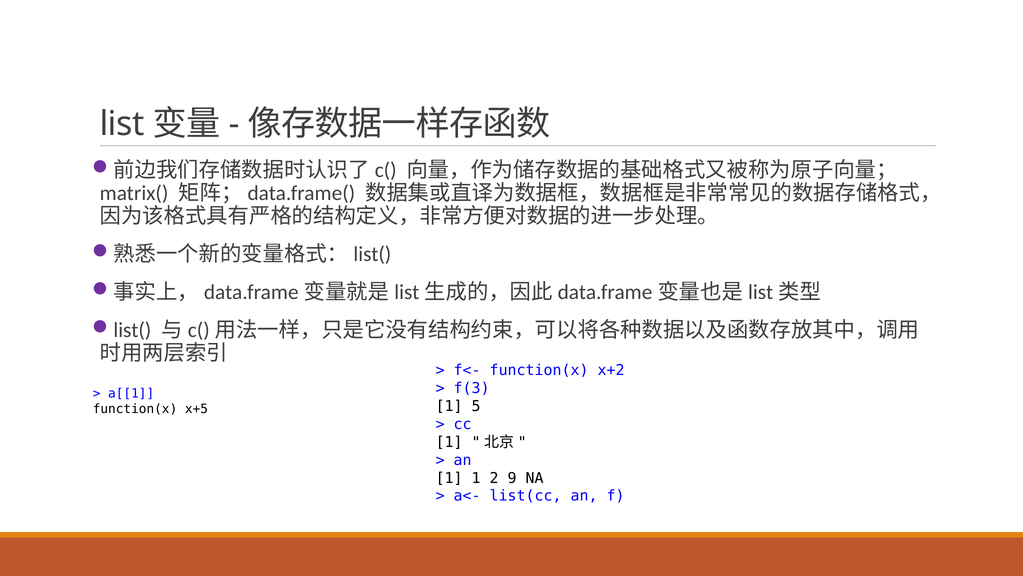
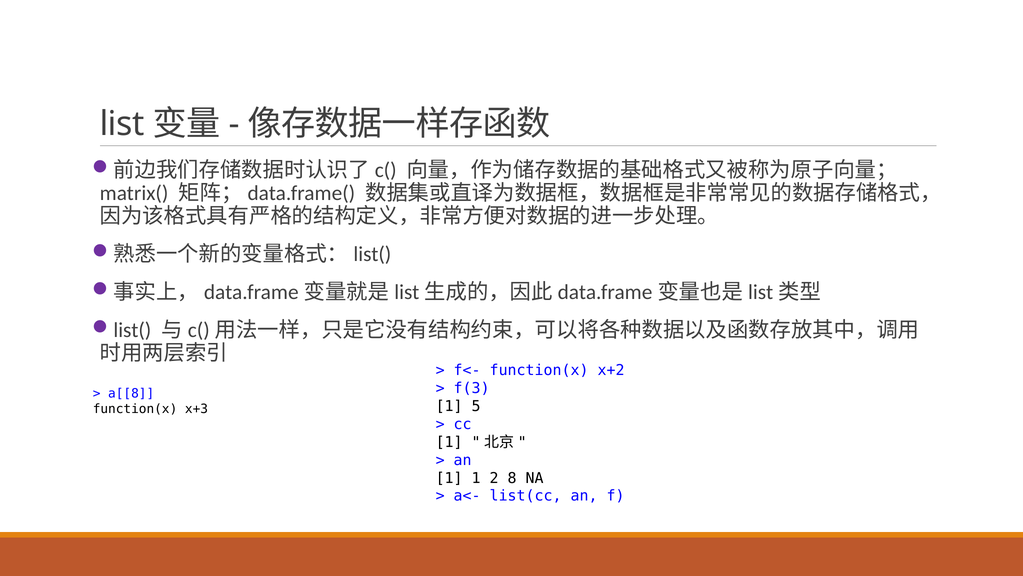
a[[1: a[[1 -> a[[8 (131, 393)
x+5: x+5 -> x+3 (196, 409)
9: 9 -> 8 (512, 478)
